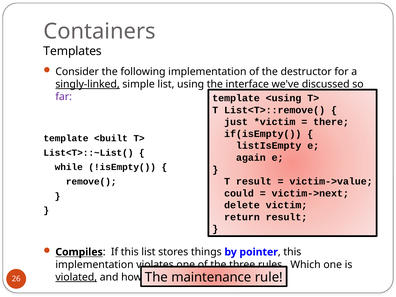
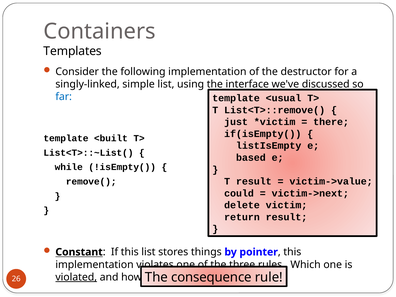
singly-linked underline: present -> none (88, 84)
far colour: purple -> blue (64, 97)
<using: <using -> <usual (284, 98)
again: again -> based (251, 158)
Compiles: Compiles -> Constant (79, 252)
maintenance: maintenance -> consequence (211, 277)
